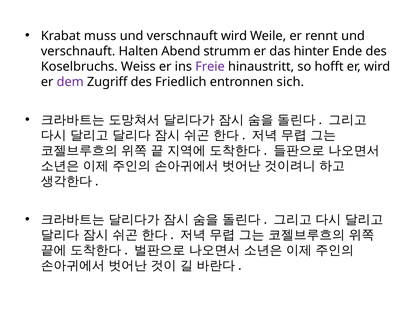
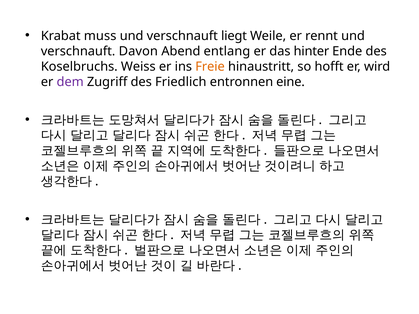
verschnauft wird: wird -> liegt (234, 36)
Halten: Halten -> Davon (138, 51)
strumm: strumm -> entlang (227, 51)
Freie colour: purple -> orange (210, 67)
sich: sich -> eine (291, 82)
